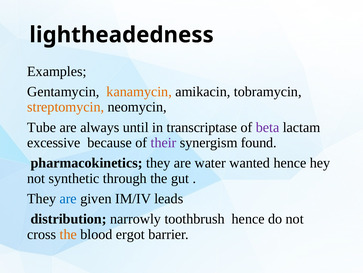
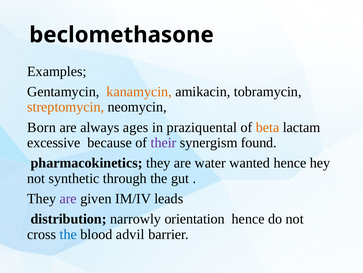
lightheadedness: lightheadedness -> beclomethasone (122, 35)
Tube: Tube -> Born (42, 127)
until: until -> ages (136, 127)
transcriptase: transcriptase -> praziquental (202, 127)
beta colour: purple -> orange (268, 127)
are colour: blue -> purple (68, 198)
toothbrush: toothbrush -> orientation (195, 218)
the colour: orange -> blue (68, 234)
ergot: ergot -> advil (130, 234)
